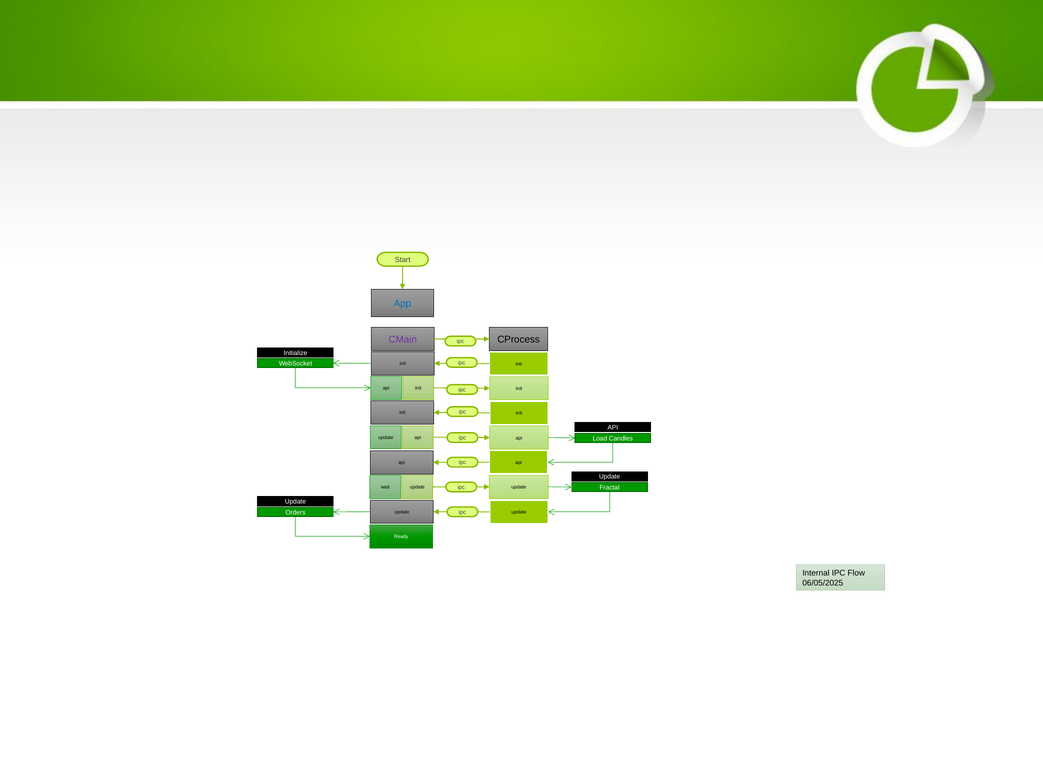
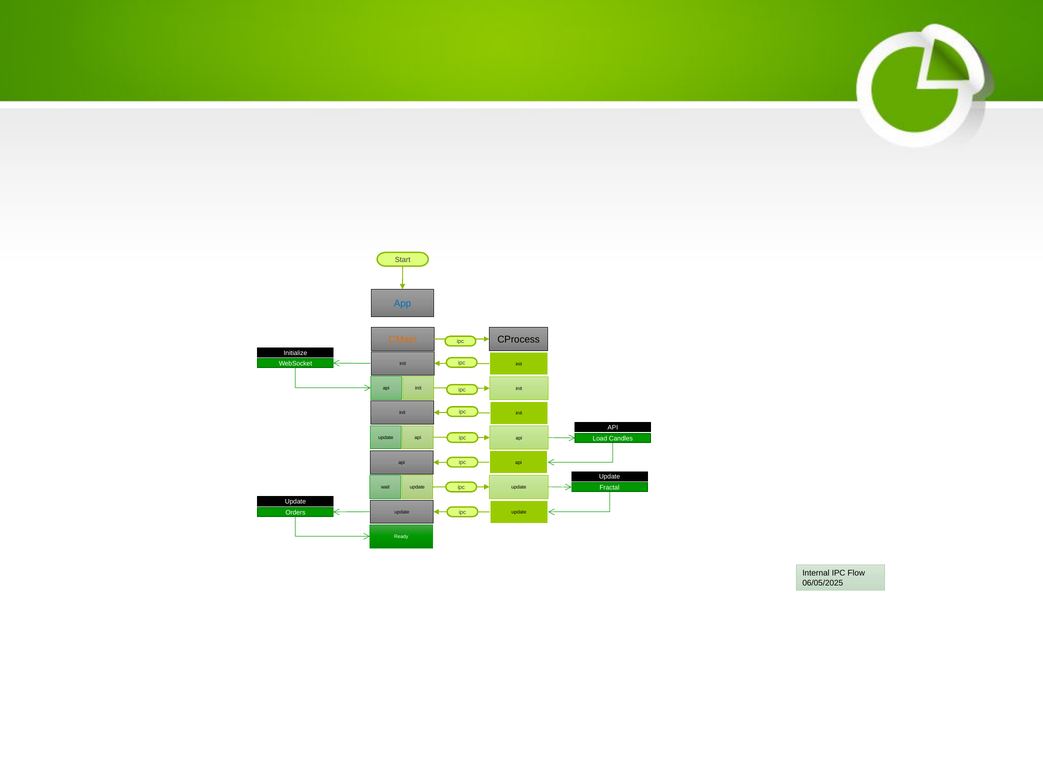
CMain colour: purple -> orange (403, 340)
